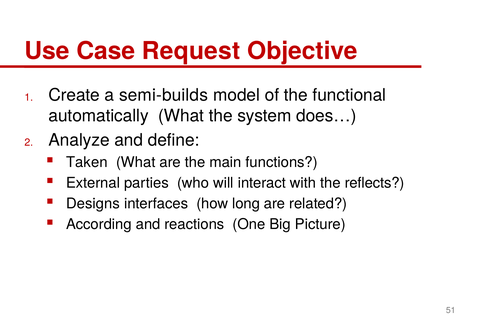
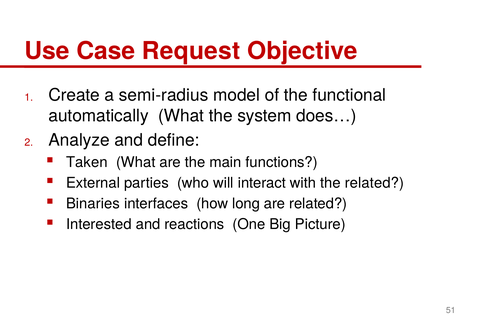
semi-builds: semi-builds -> semi-radius (164, 95)
the reflects: reflects -> related (374, 183)
Designs: Designs -> Binaries (93, 203)
According: According -> Interested (99, 224)
